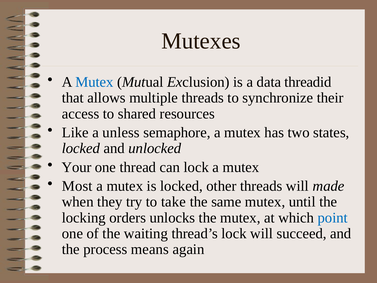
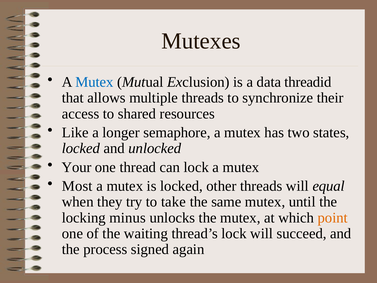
unless: unless -> longer (121, 132)
made: made -> equal (329, 186)
orders: orders -> minus (128, 217)
point colour: blue -> orange (333, 217)
means: means -> signed (150, 249)
